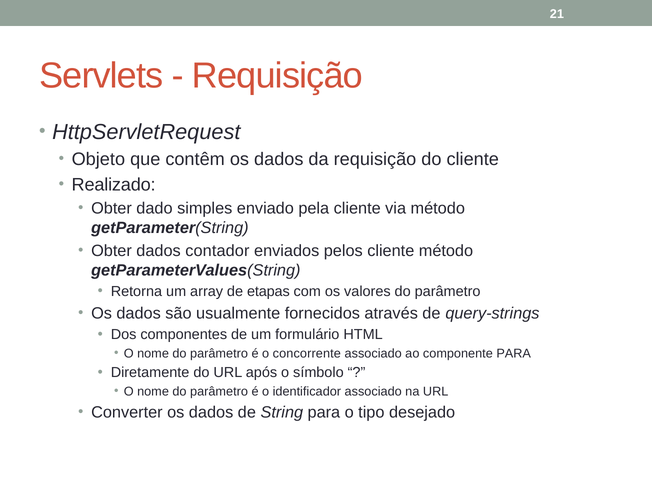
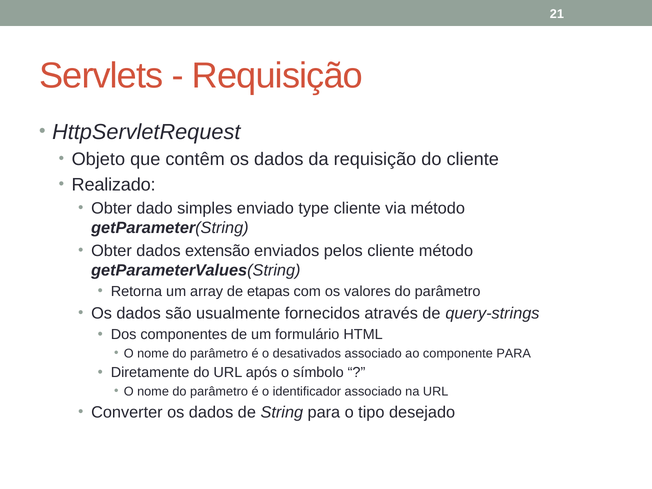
pela: pela -> type (314, 208)
contador: contador -> extensão (218, 251)
concorrente: concorrente -> desativados (307, 353)
